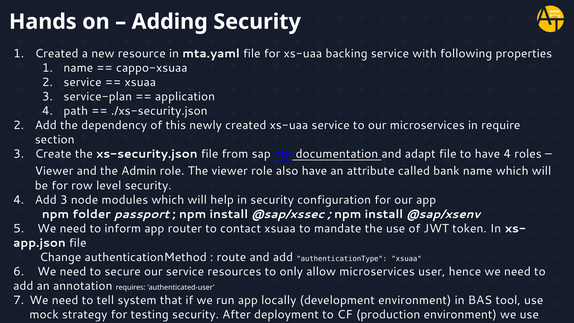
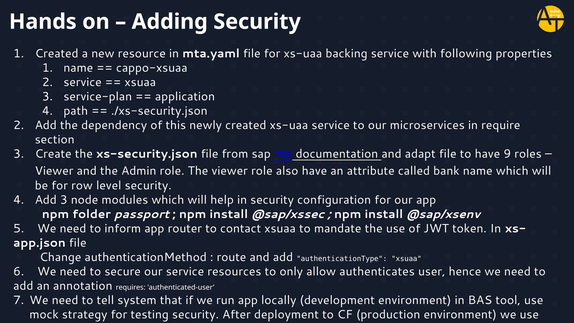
have 4: 4 -> 9 (507, 154)
allow microservices: microservices -> authenticates (377, 272)
